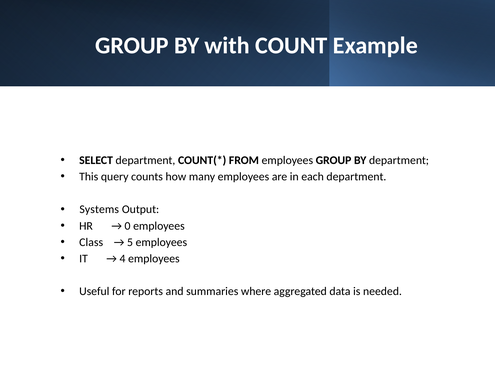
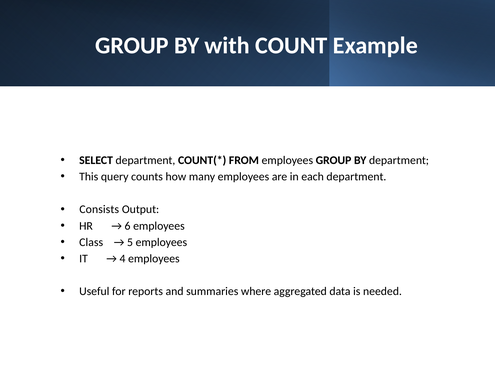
Systems: Systems -> Consists (99, 210)
0: 0 -> 6 (128, 226)
